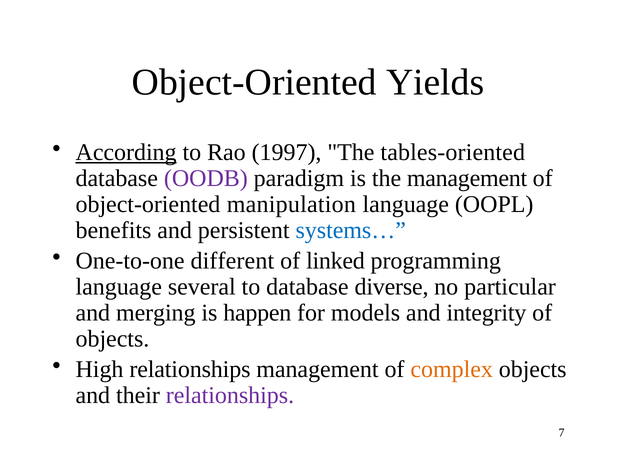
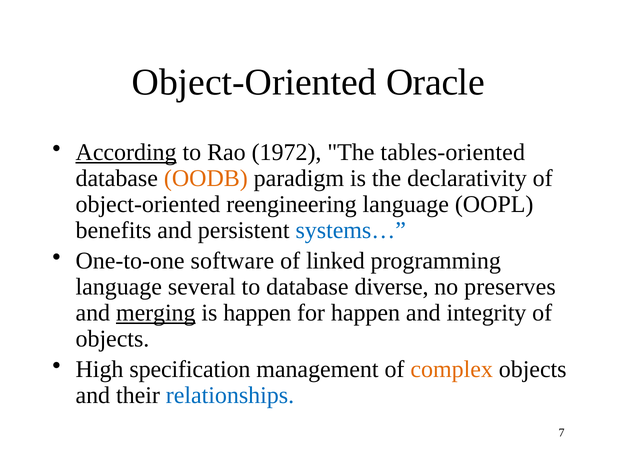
Yields: Yields -> Oracle (435, 82)
1997: 1997 -> 1972 (287, 152)
OODB colour: purple -> orange (206, 178)
the management: management -> declarativity (467, 178)
manipulation: manipulation -> reengineering (292, 204)
different: different -> software (232, 261)
particular: particular -> preserves (510, 287)
merging underline: none -> present (156, 313)
for models: models -> happen (366, 313)
High relationships: relationships -> specification (190, 369)
relationships colour: purple -> blue (230, 395)
